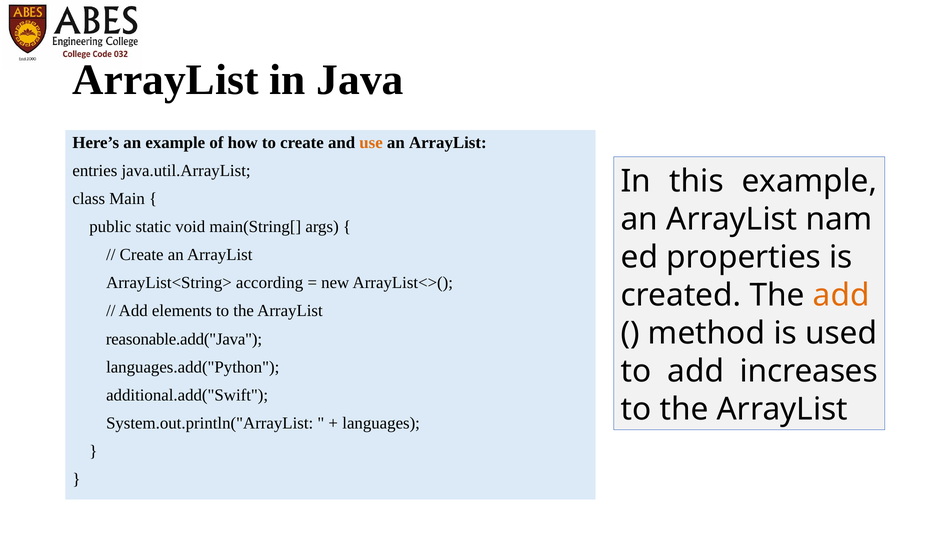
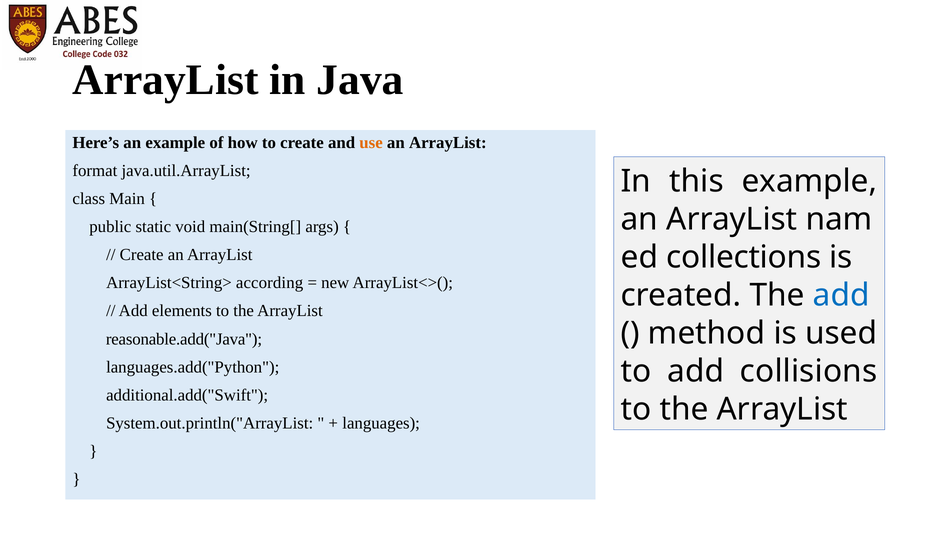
entries: entries -> format (95, 171)
properties: properties -> collections (744, 258)
add colour: orange -> blue (841, 296)
increases: increases -> collisions (809, 372)
